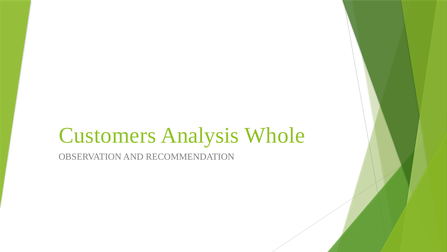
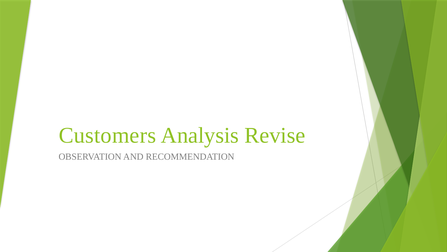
Whole: Whole -> Revise (275, 135)
